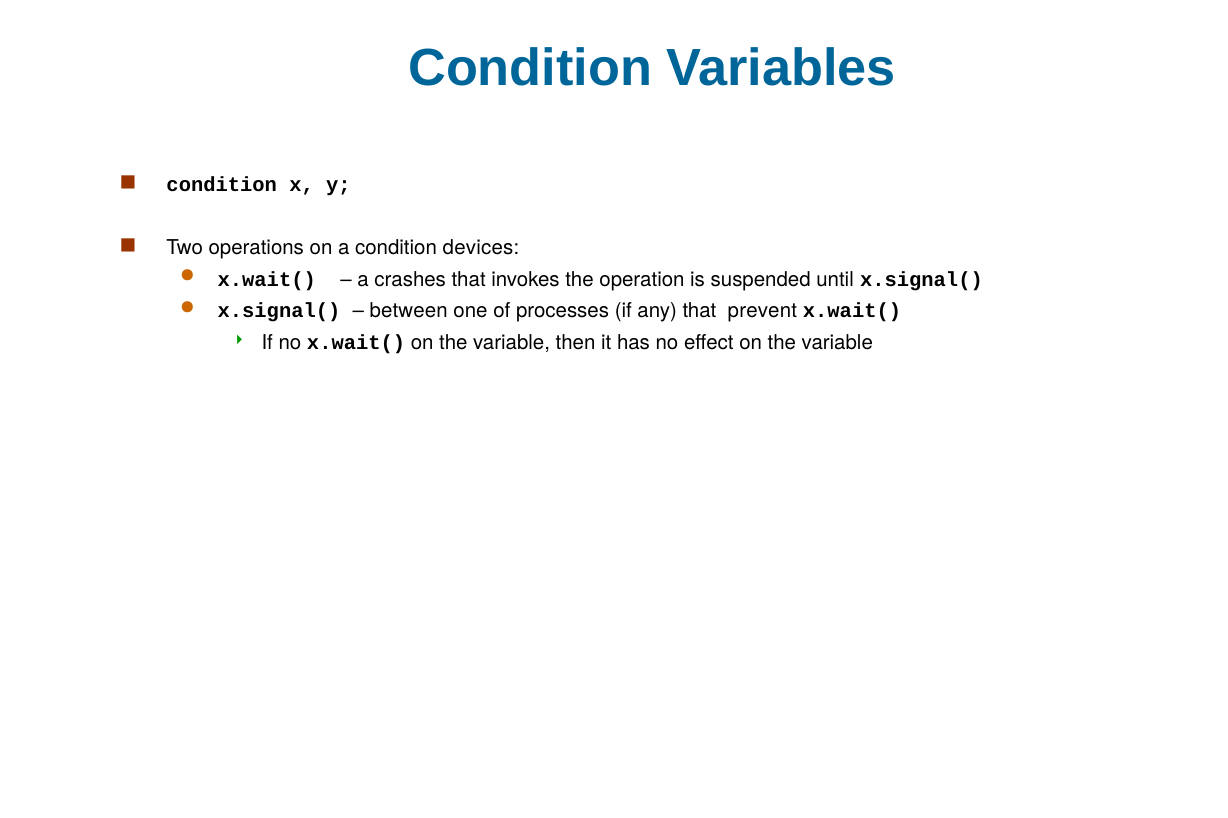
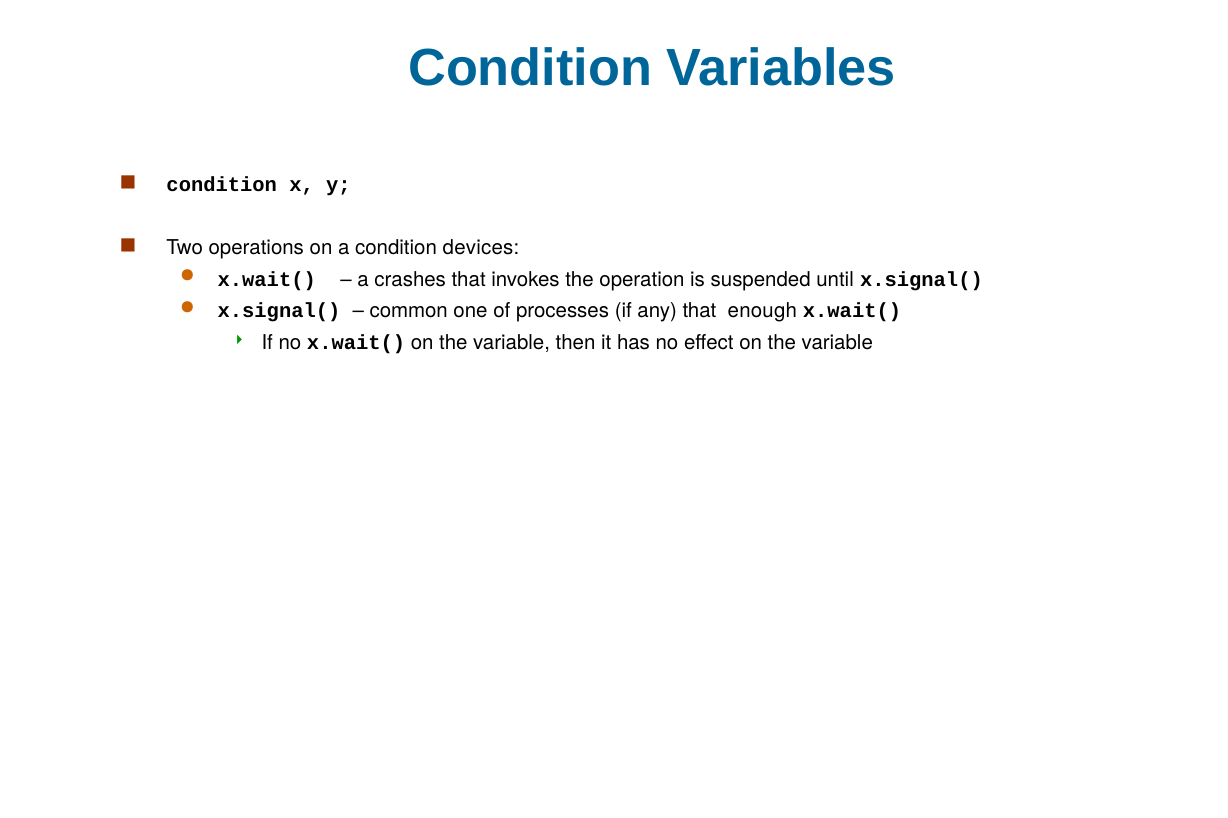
between: between -> common (409, 311)
prevent: prevent -> enough (762, 311)
